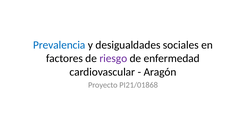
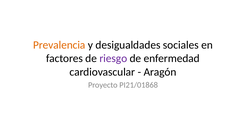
Prevalencia colour: blue -> orange (59, 45)
